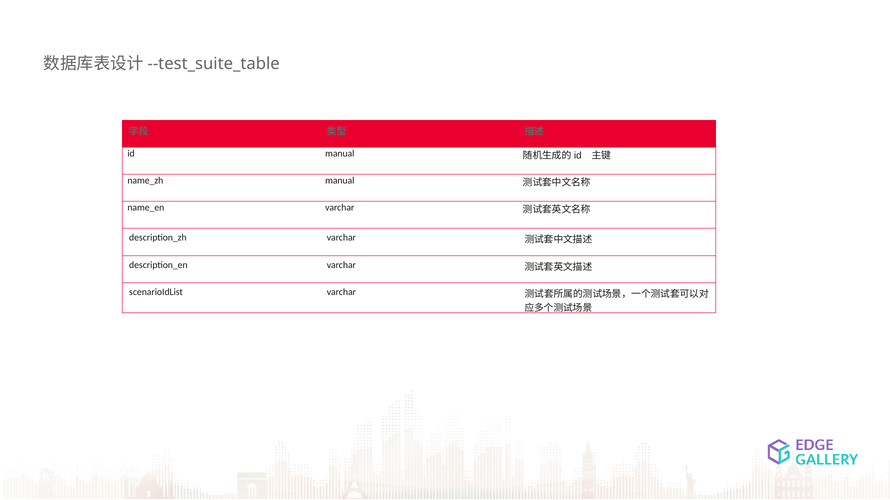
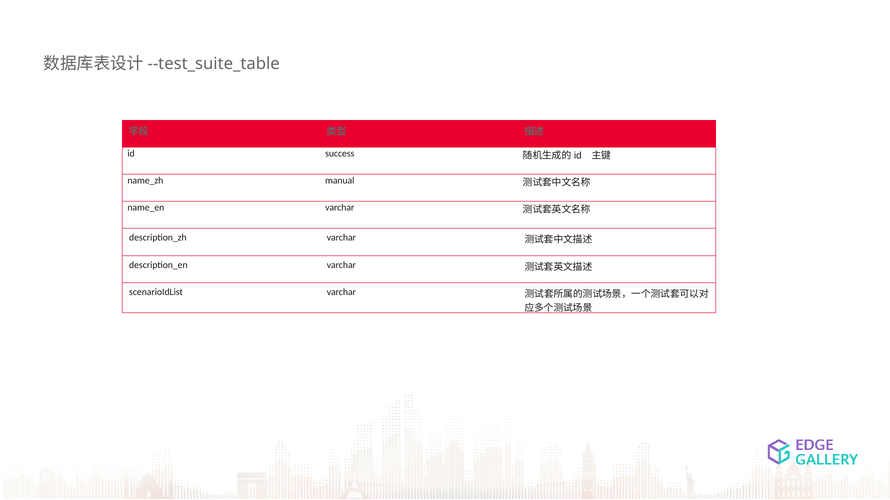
id manual: manual -> success (340, 153)
